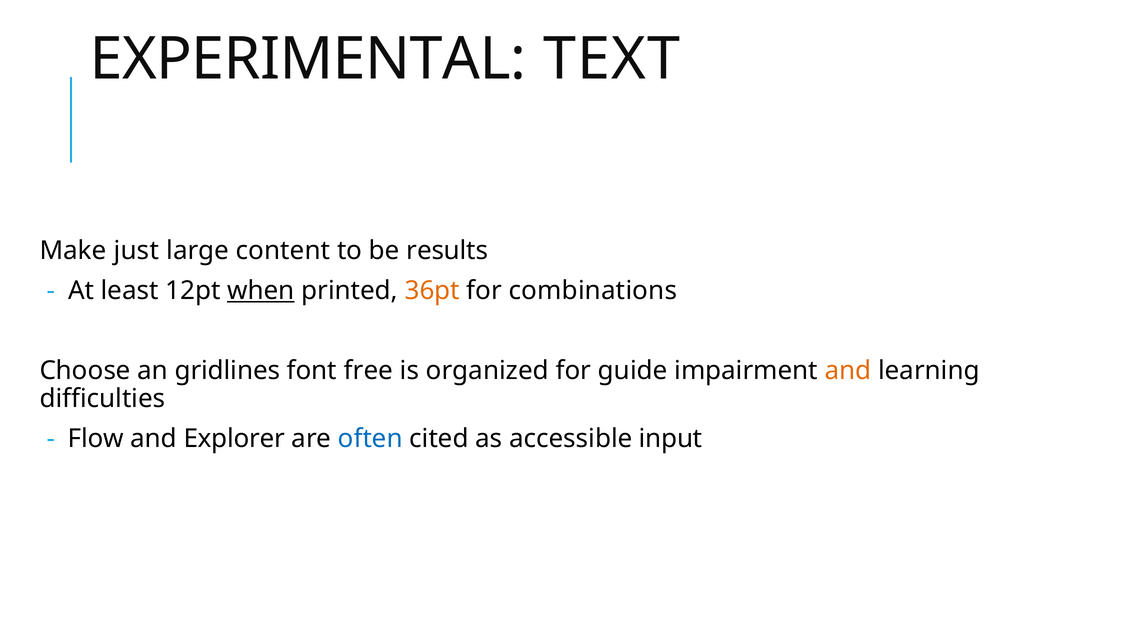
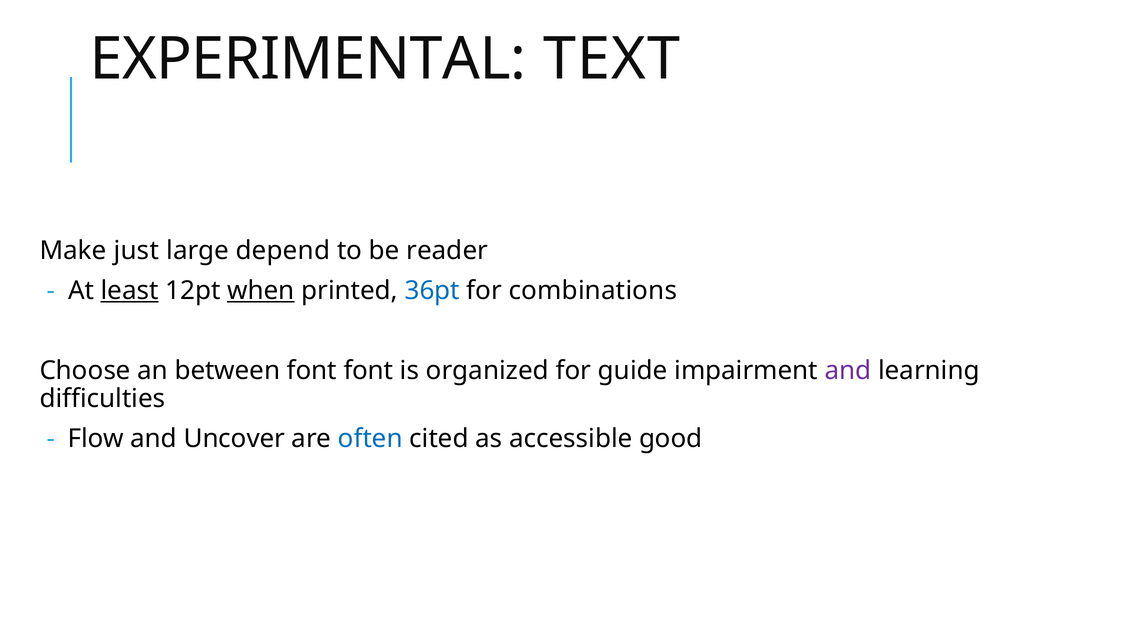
content: content -> depend (283, 251)
results: results -> reader (447, 251)
least underline: none -> present (130, 291)
36pt colour: orange -> blue (432, 291)
gridlines: gridlines -> between (227, 371)
font free: free -> font (368, 371)
and colour: orange -> purple (848, 371)
Explorer: Explorer -> Uncover (234, 439)
input: input -> good (671, 439)
